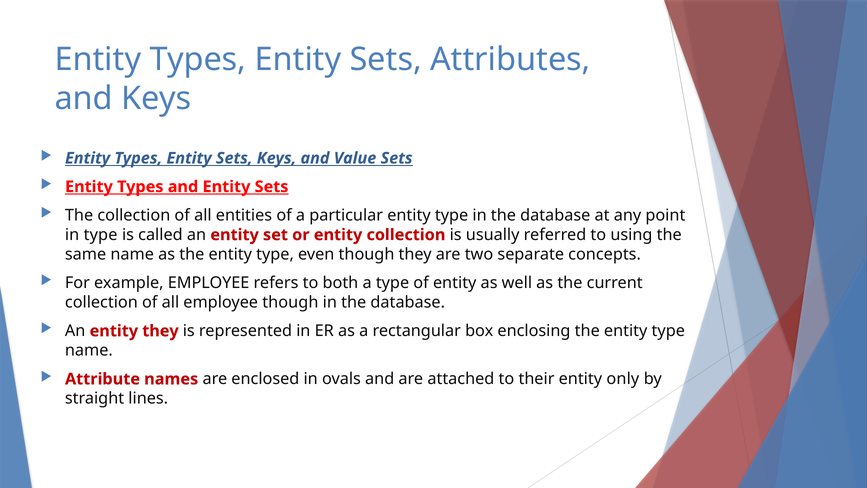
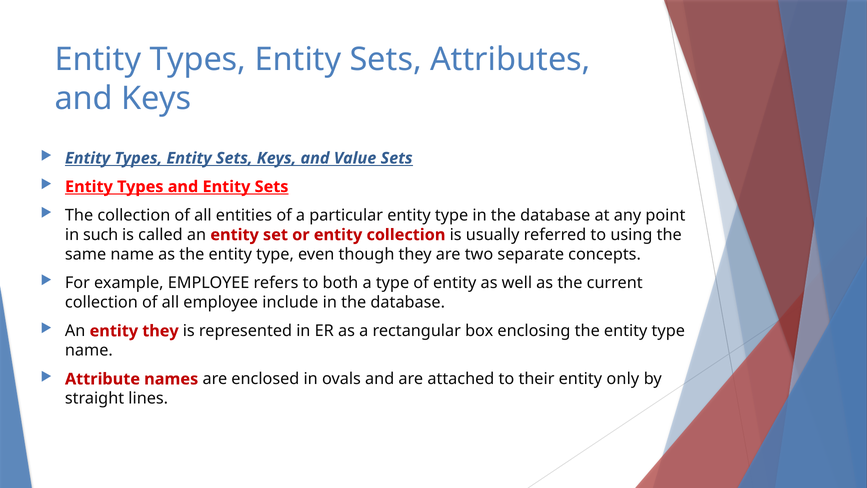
in type: type -> such (101, 235)
employee though: though -> include (290, 302)
